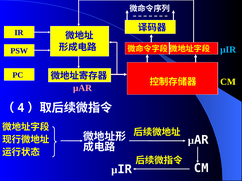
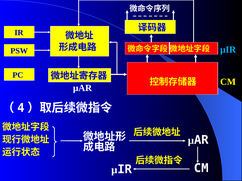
µAR colour: pink -> white (82, 88)
